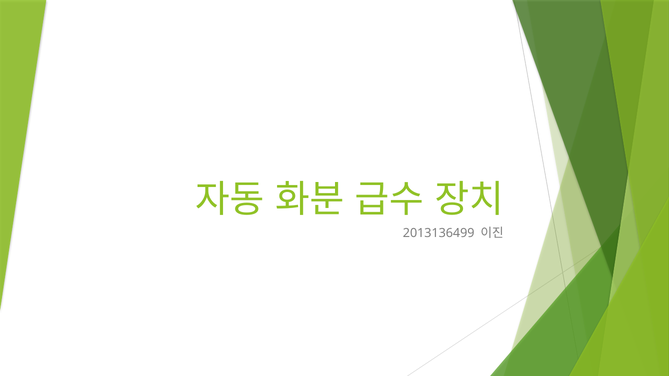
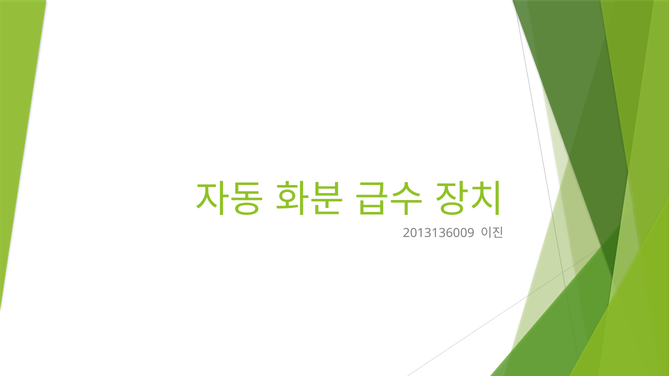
2013136499: 2013136499 -> 2013136009 (439, 233)
